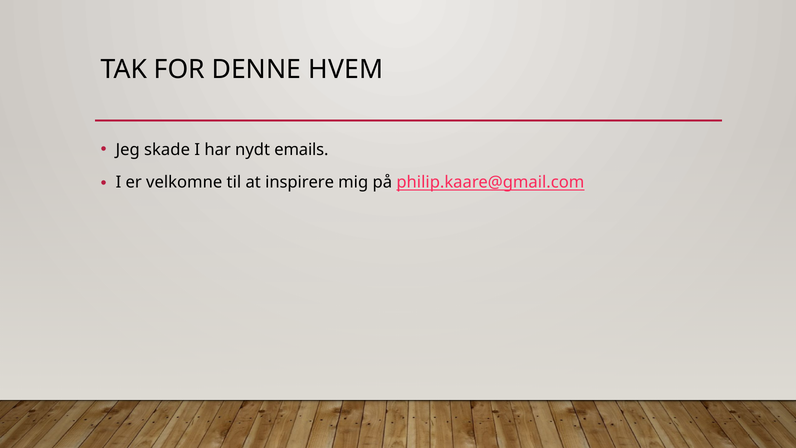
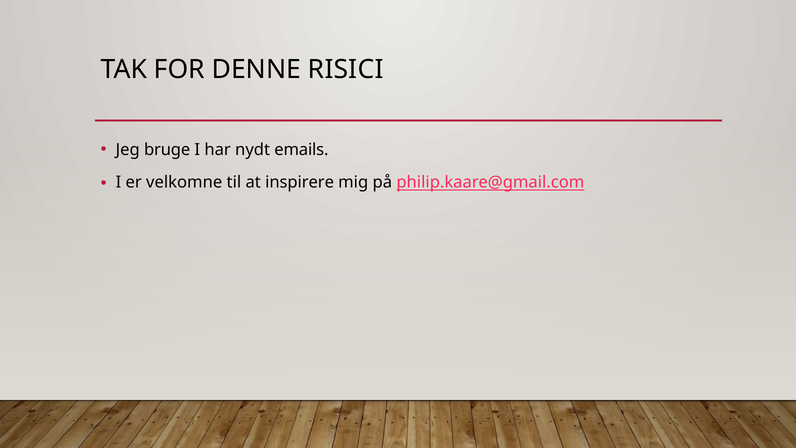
HVEM: HVEM -> RISICI (346, 70)
skade: skade -> bruge (167, 150)
